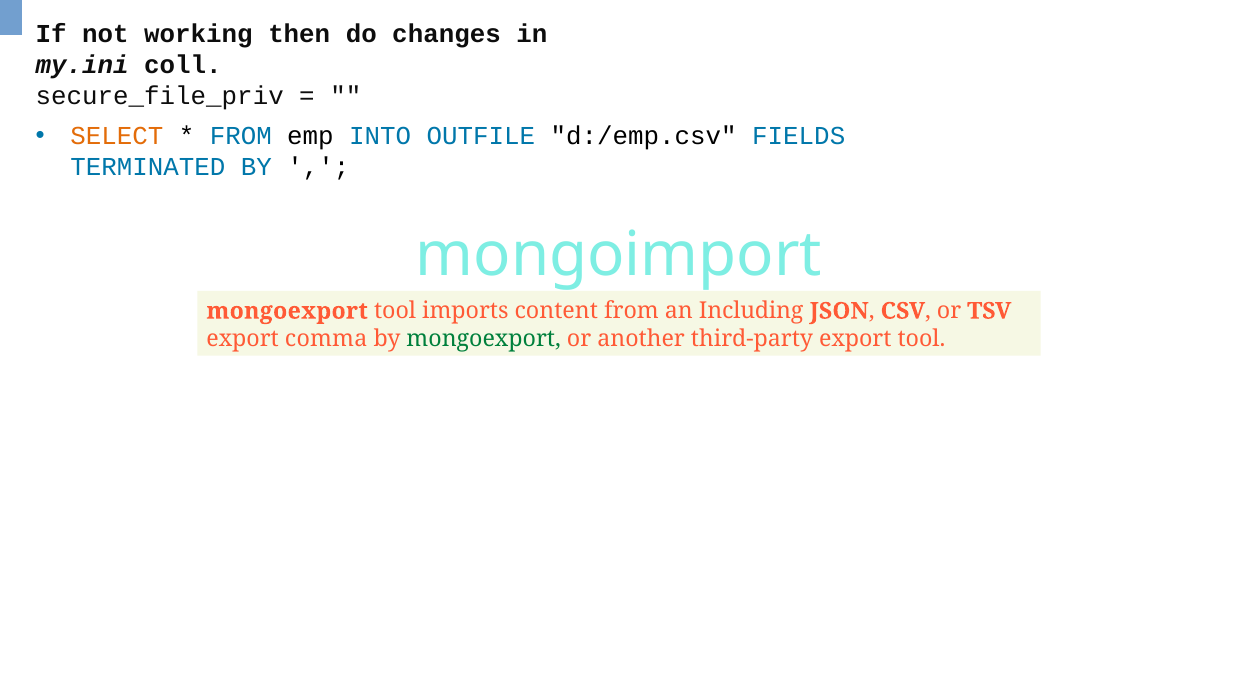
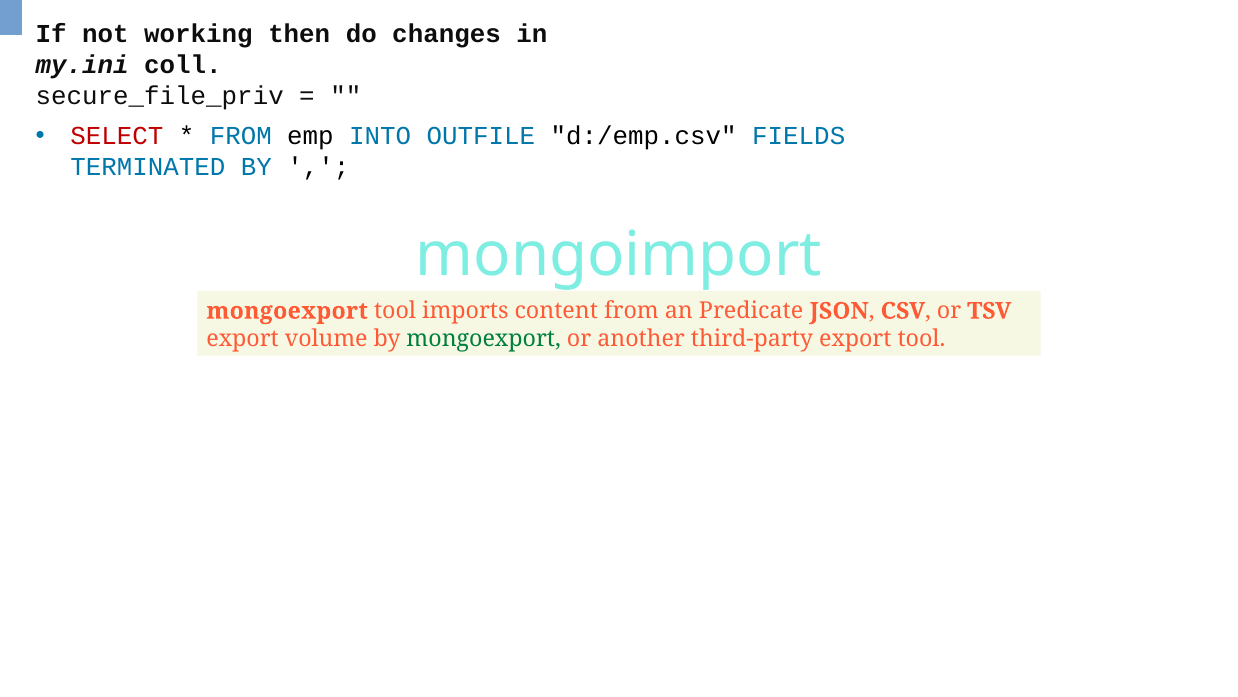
SELECT colour: orange -> red (117, 136)
Including: Including -> Predicate (751, 311)
comma: comma -> volume (326, 339)
